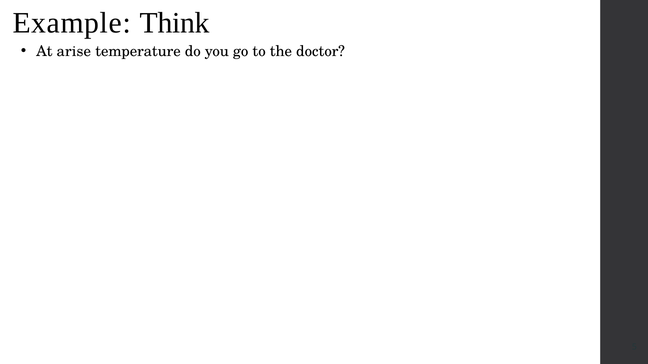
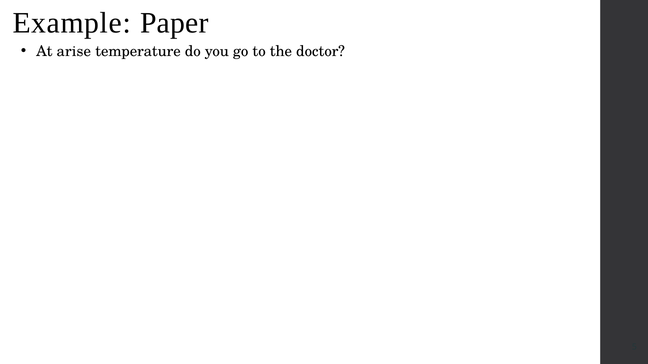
Think: Think -> Paper (174, 23)
